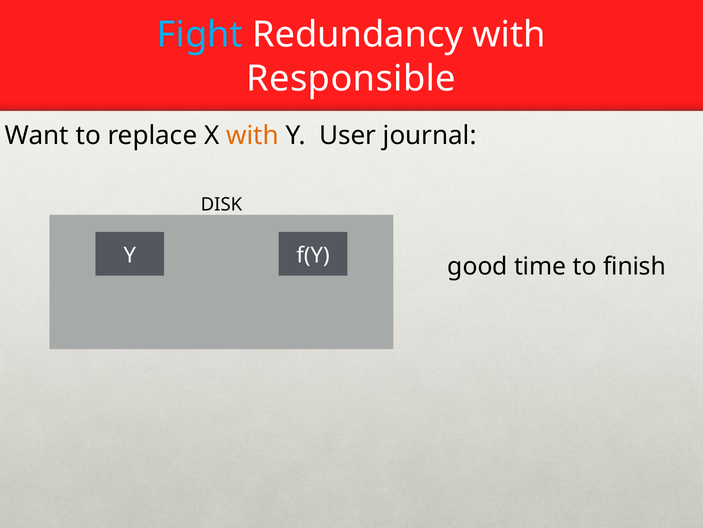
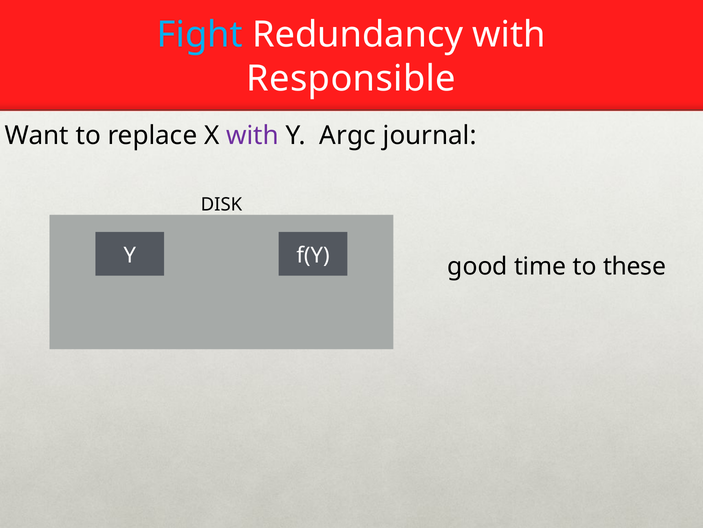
with colour: orange -> purple (253, 135)
User: User -> Argc (348, 135)
finish: finish -> these (635, 266)
